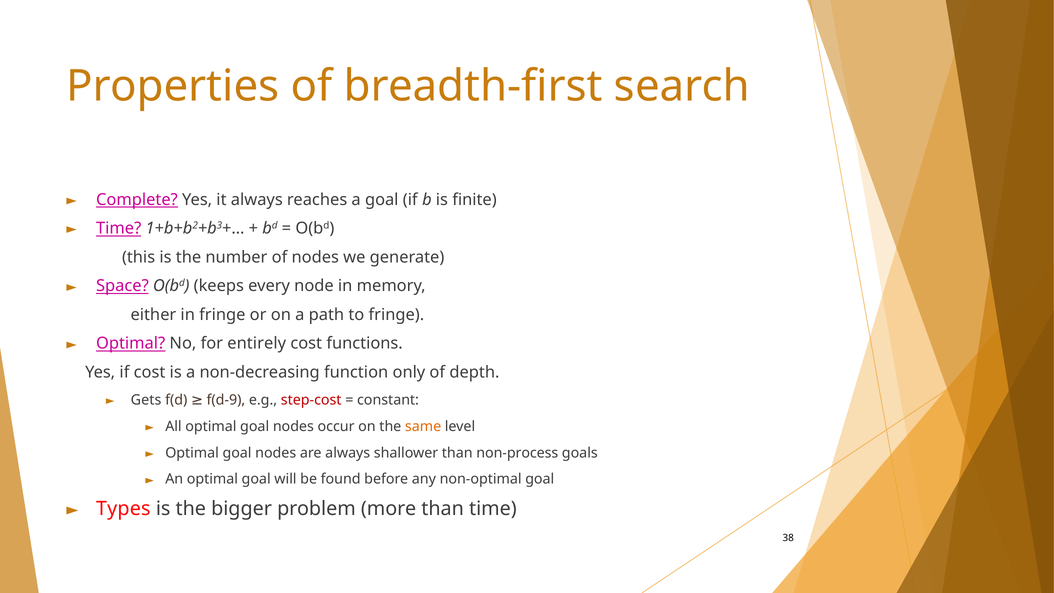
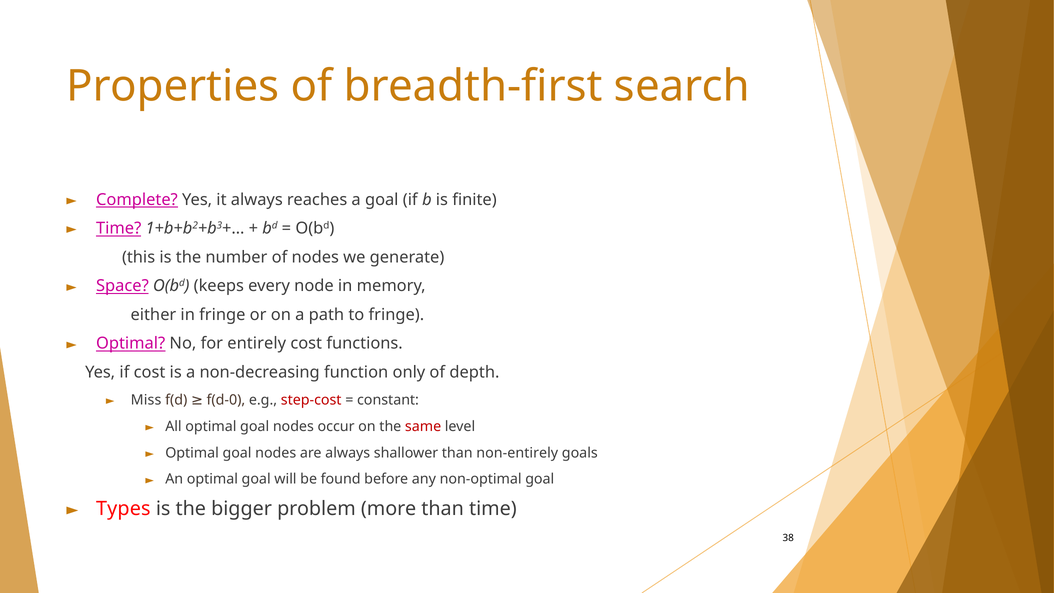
Gets: Gets -> Miss (146, 400)
f(d-9: f(d-9 -> f(d-0 (226, 400)
same colour: orange -> red (423, 426)
non-process: non-process -> non-entirely (517, 453)
